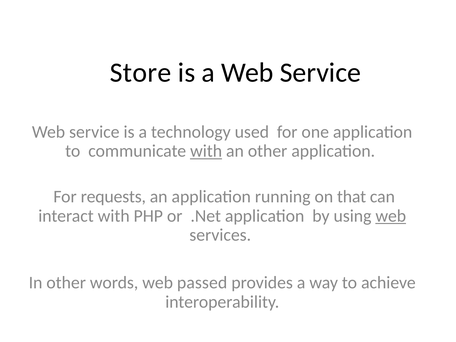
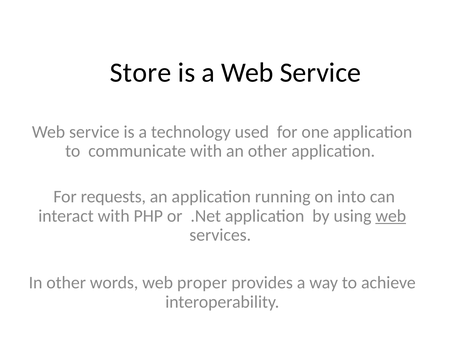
with underline: present -> none (206, 151)
that: that -> into (352, 197)
passed: passed -> proper (202, 283)
